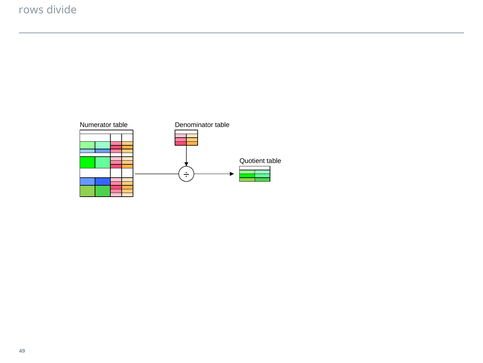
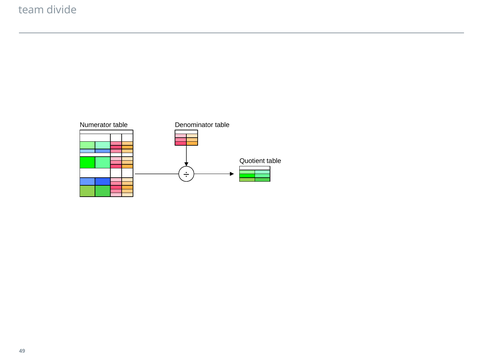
rows: rows -> team (31, 10)
